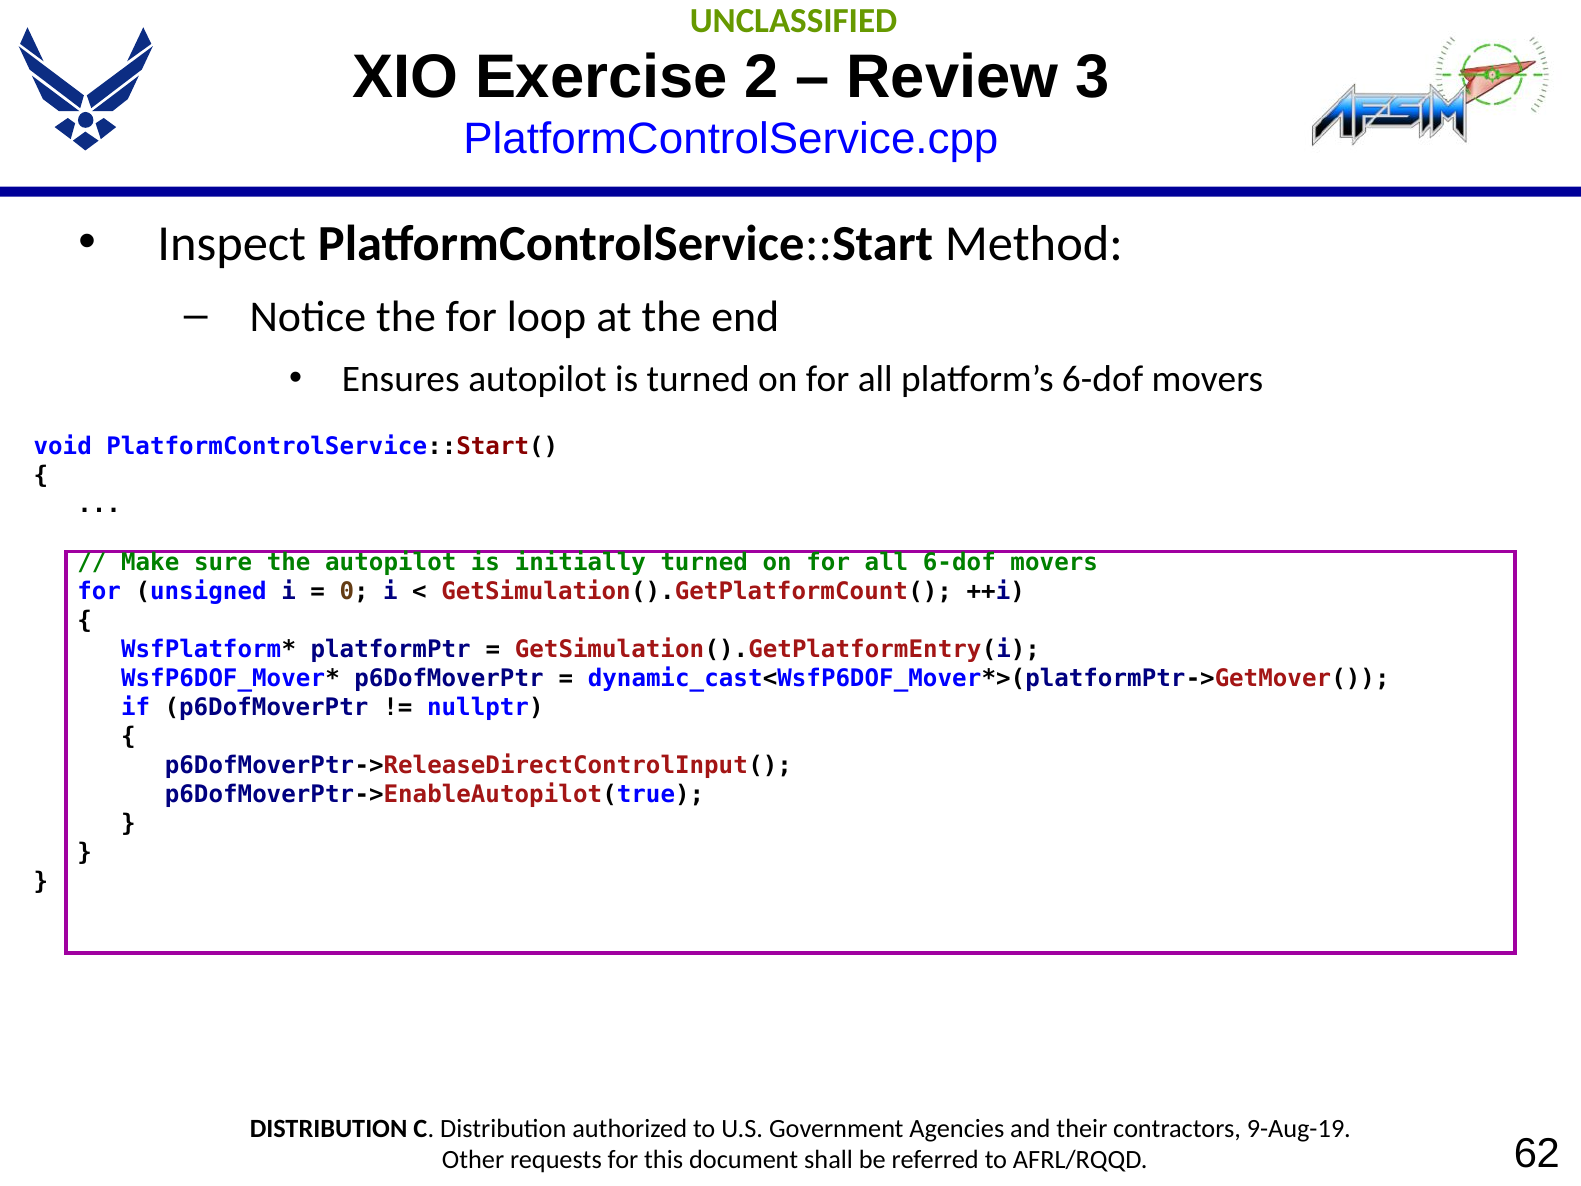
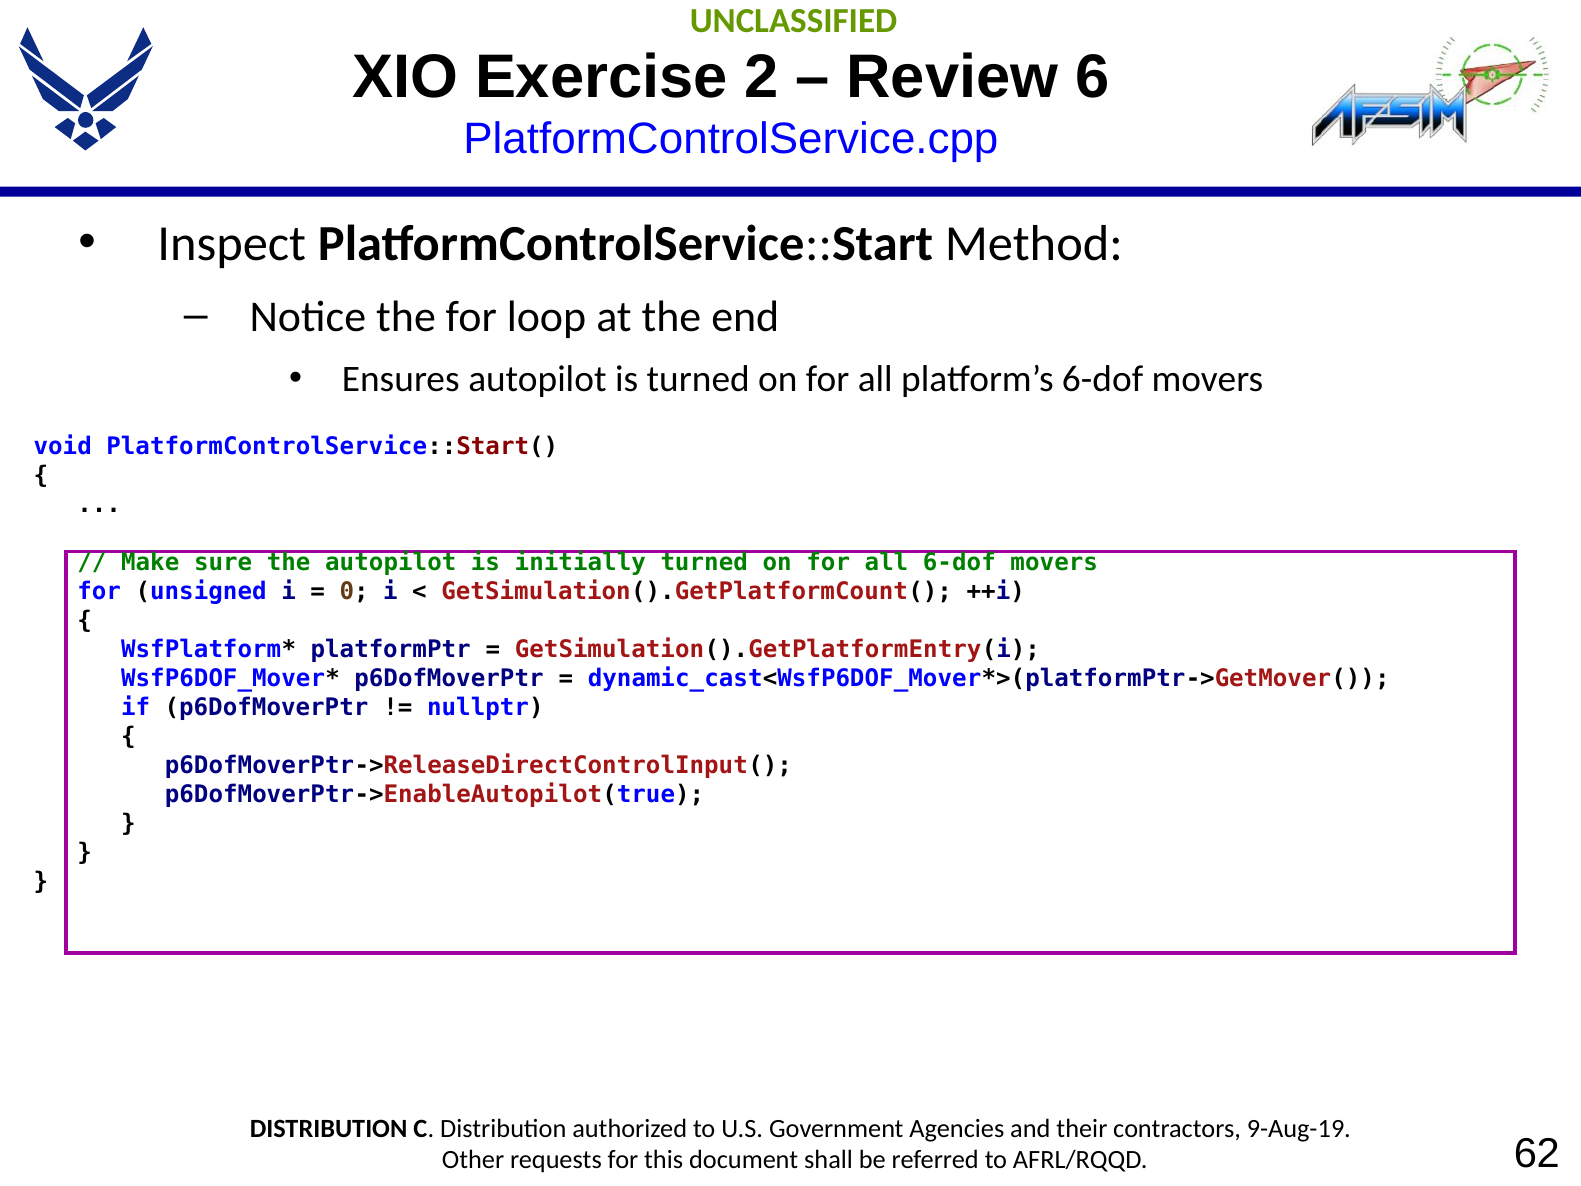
3: 3 -> 6 (1092, 77)
